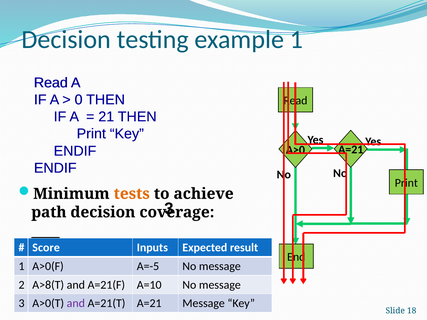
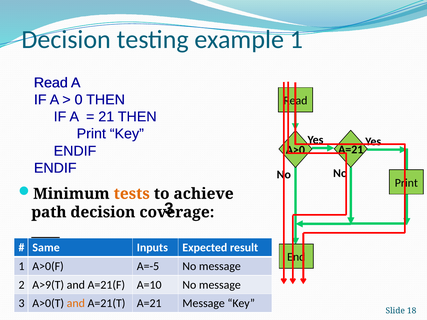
Score: Score -> Same (46, 248)
A>8(T: A>8(T -> A>9(T (48, 285)
and colour: purple -> orange (76, 304)
